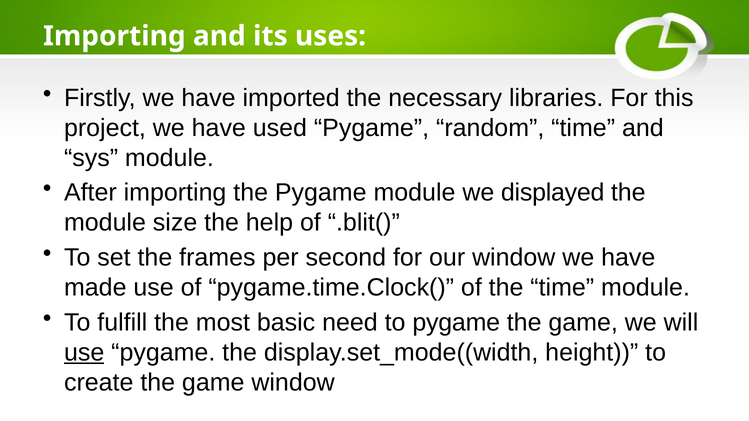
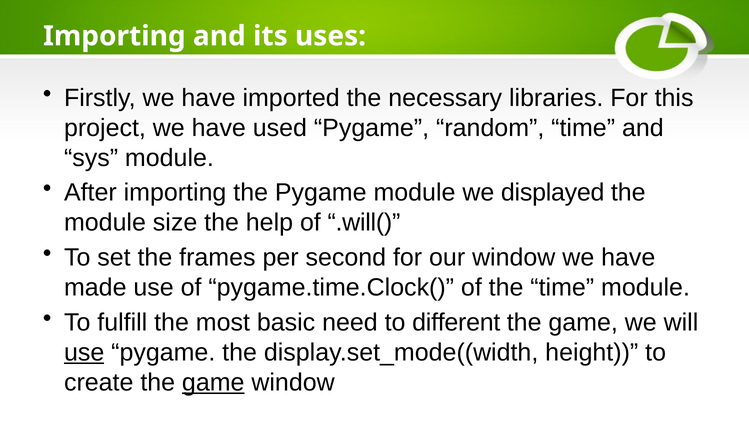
.blit(: .blit( -> .will( (364, 223)
to pygame: pygame -> different (456, 323)
game underline: none -> present (213, 383)
